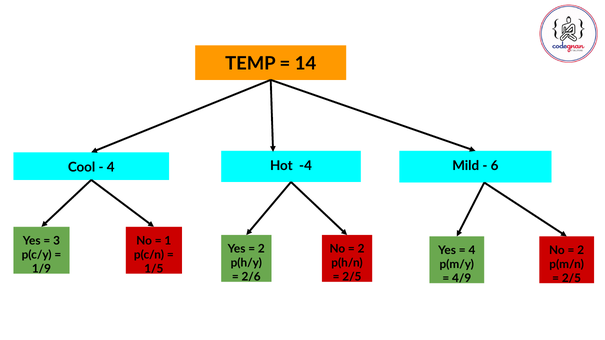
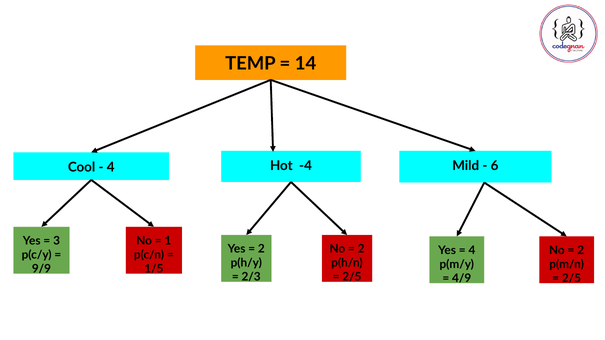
1/9: 1/9 -> 9/9 (41, 269)
2/6: 2/6 -> 2/3 (251, 277)
